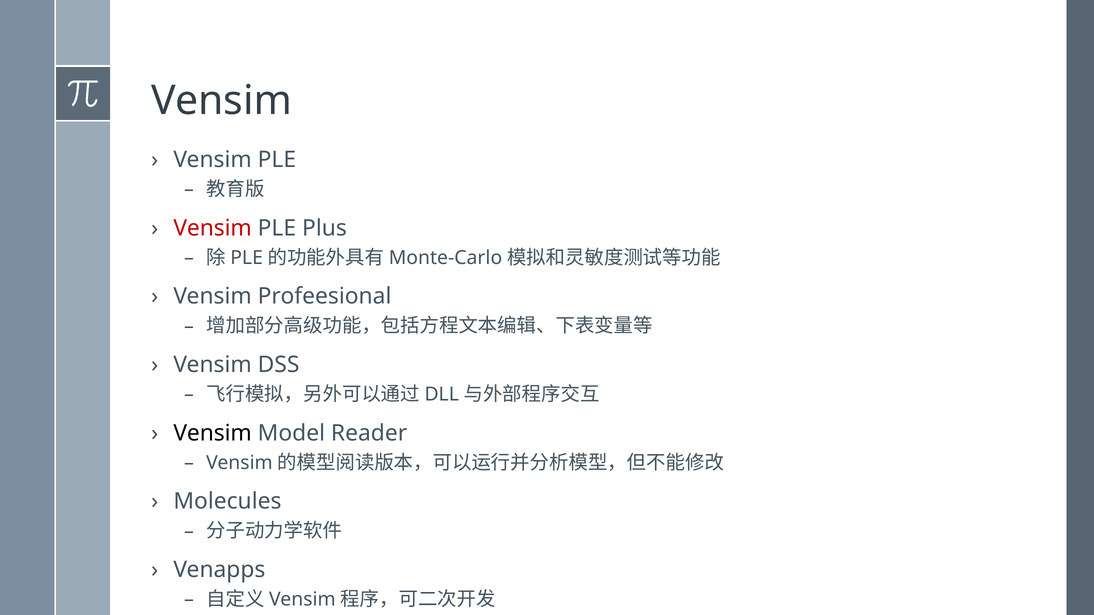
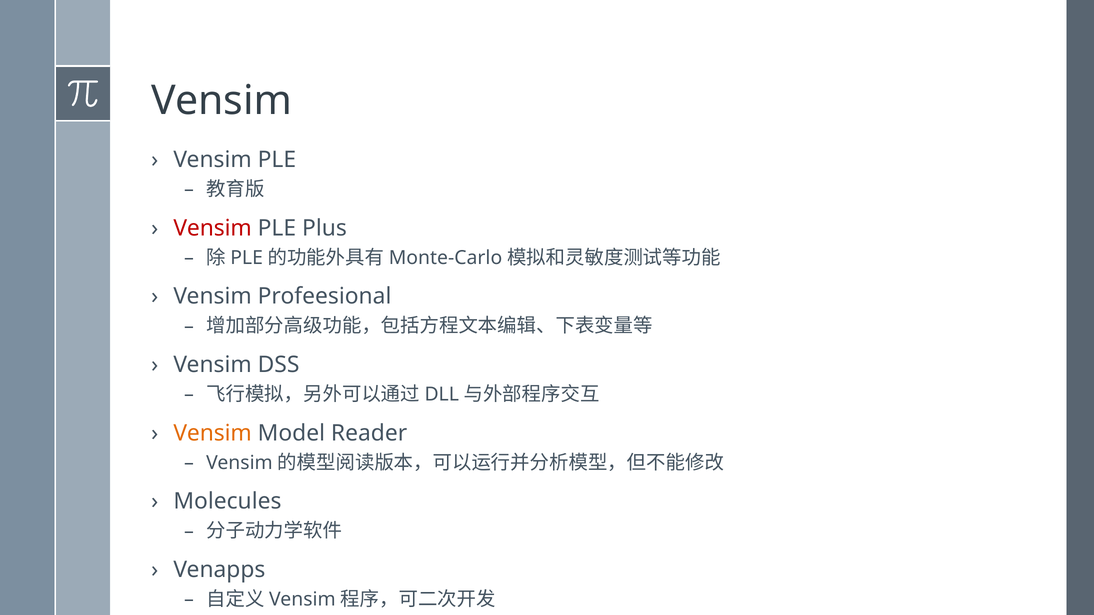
Vensim colour: black -> orange (213, 433)
